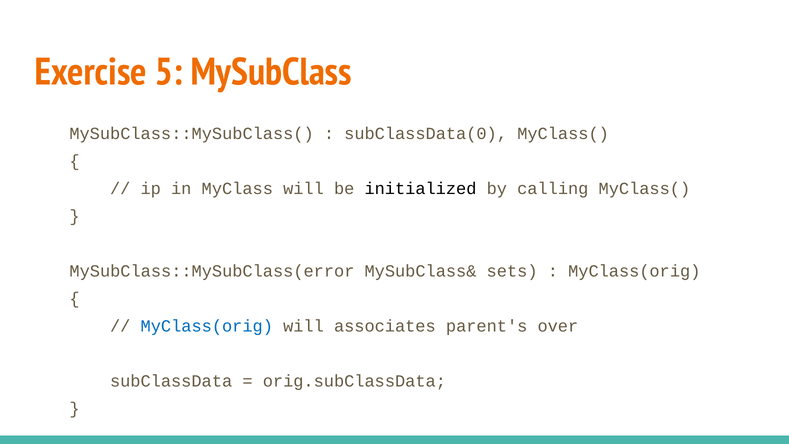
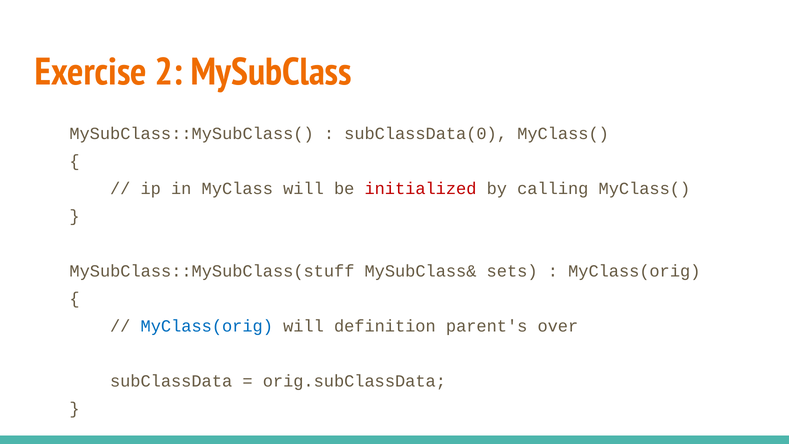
5: 5 -> 2 (169, 72)
initialized colour: black -> red (420, 188)
MySubClass::MySubClass(error: MySubClass::MySubClass(error -> MySubClass::MySubClass(stuff (212, 271)
associates: associates -> definition (385, 326)
